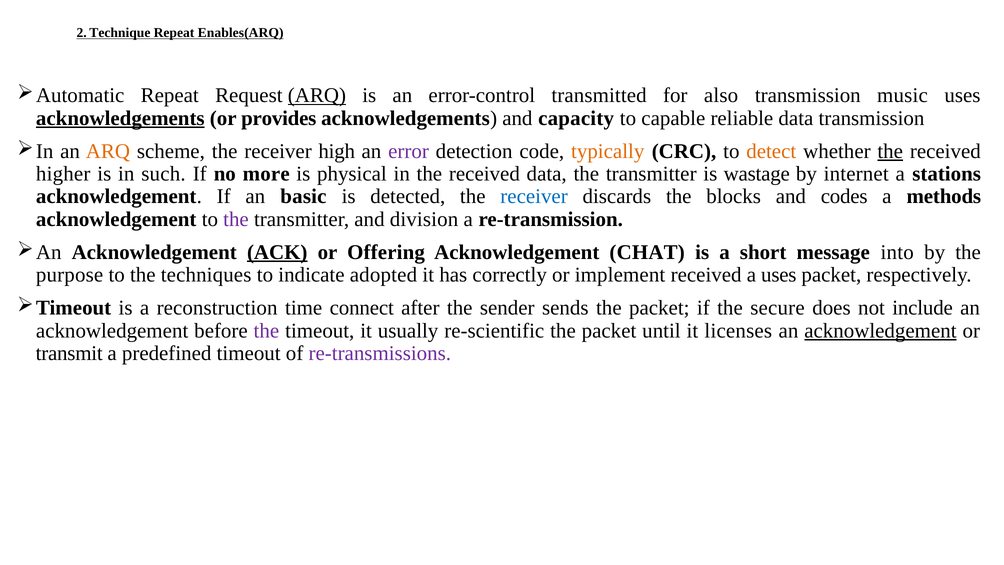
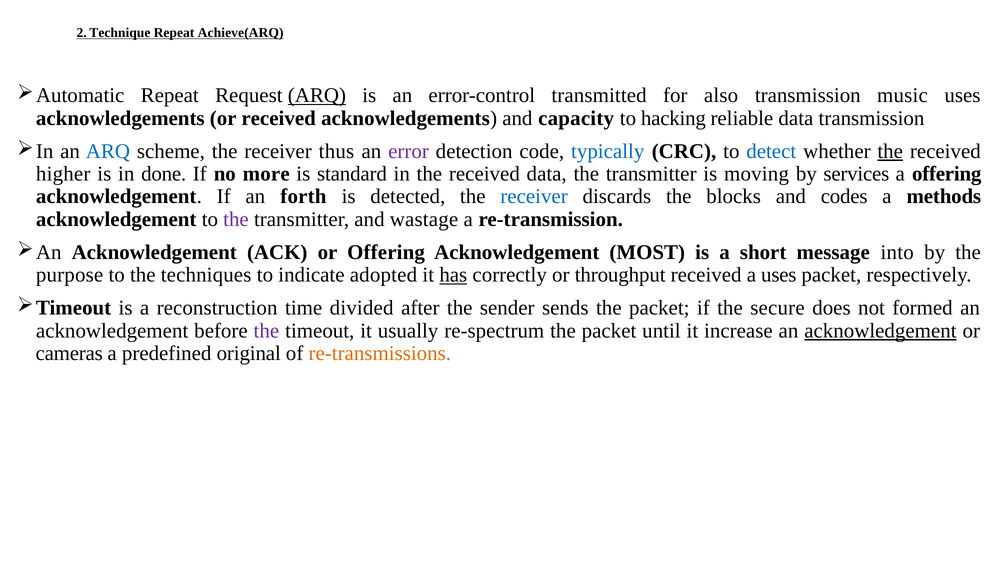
Enables(ARQ: Enables(ARQ -> Achieve(ARQ (241, 33)
acknowledgements underline: present -> none (120, 118)
or provides: provides -> received (279, 118)
capable: capable -> hacking (673, 118)
ARQ colour: orange -> blue (108, 151)
high: high -> thus (336, 151)
typically colour: orange -> blue (608, 151)
detect colour: orange -> blue (771, 151)
such: such -> done (164, 174)
physical: physical -> standard (352, 174)
wastage: wastage -> moving (757, 174)
internet: internet -> services (856, 174)
a stations: stations -> offering (947, 174)
basic: basic -> forth (303, 196)
division: division -> wastage (424, 219)
ACK underline: present -> none (277, 252)
CHAT: CHAT -> MOST (647, 252)
has underline: none -> present (453, 275)
implement: implement -> throughput (620, 275)
connect: connect -> divided (362, 308)
include: include -> formed (923, 308)
re-scientific: re-scientific -> re-spectrum (494, 330)
licenses: licenses -> increase (738, 330)
transmit: transmit -> cameras (69, 353)
predefined timeout: timeout -> original (249, 353)
re-transmissions colour: purple -> orange (380, 353)
